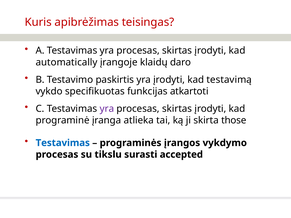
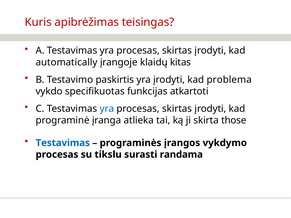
daro: daro -> kitas (181, 62)
testavimą: testavimą -> problema (229, 80)
yra colour: purple -> blue (107, 109)
accepted: accepted -> randama (181, 155)
